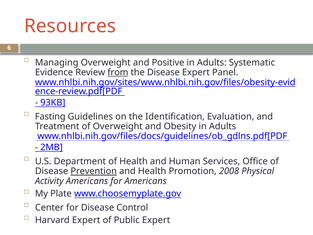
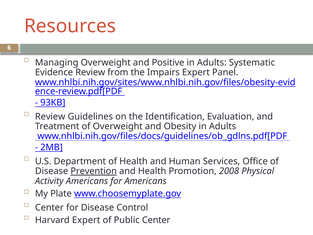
from underline: present -> none (118, 72)
the Disease: Disease -> Impairs (163, 72)
Fasting: Fasting -> Review (50, 116)
Public Expert: Expert -> Center (156, 220)
